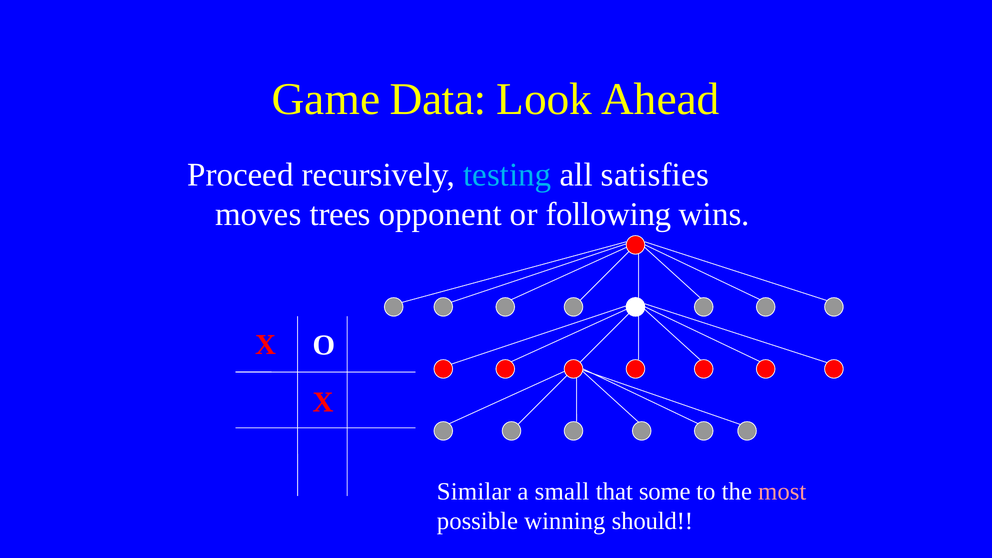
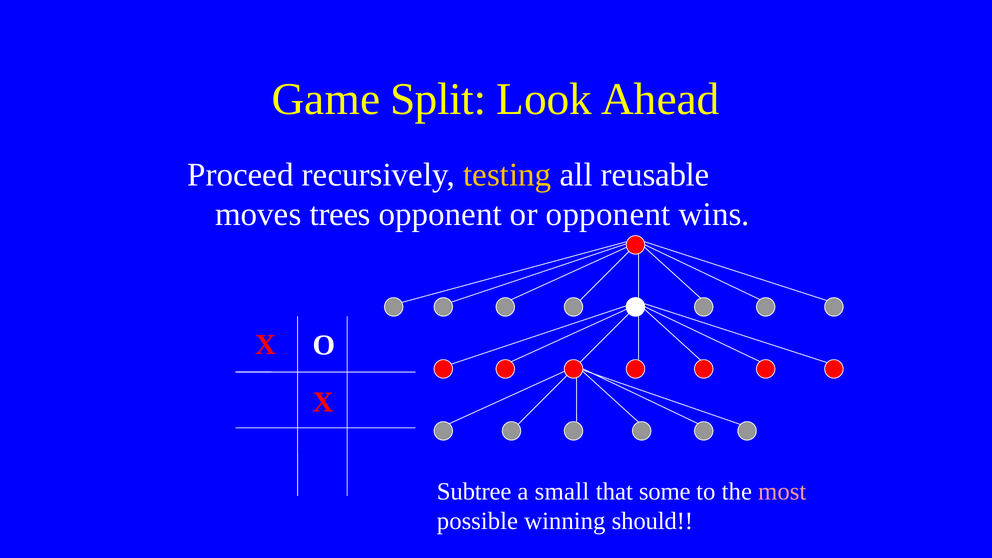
Data: Data -> Split (438, 99)
testing colour: light blue -> yellow (507, 175)
satisfies: satisfies -> reusable (655, 175)
or following: following -> opponent (608, 214)
Similar: Similar -> Subtree (474, 491)
